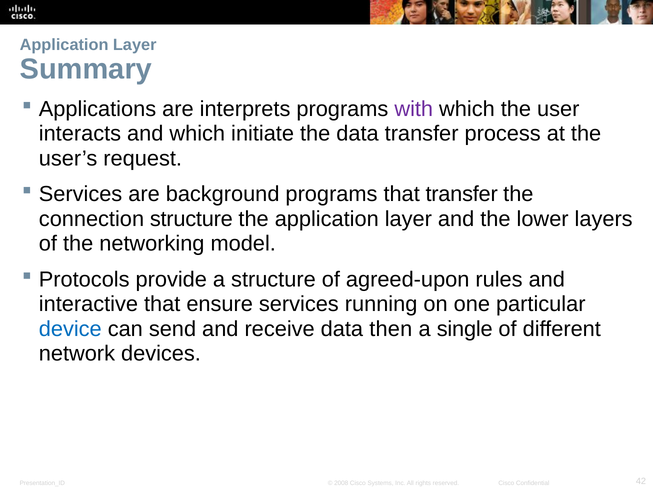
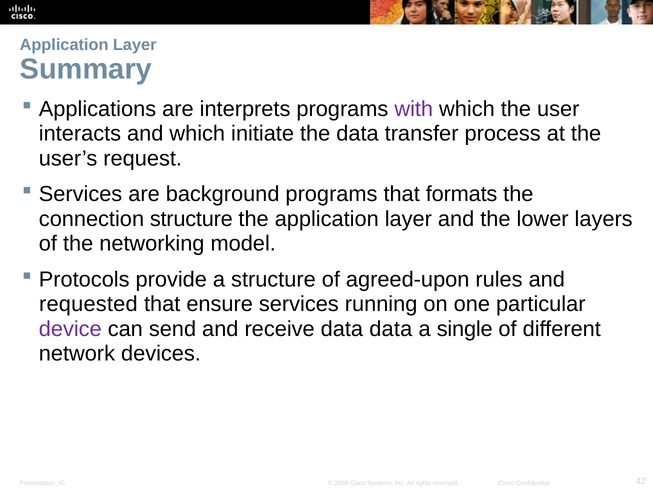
that transfer: transfer -> formats (462, 194)
interactive: interactive -> requested (88, 305)
device colour: blue -> purple (70, 329)
data then: then -> data (391, 329)
